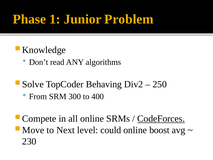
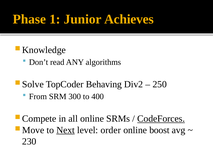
Problem: Problem -> Achieves (129, 19)
Next underline: none -> present (66, 130)
could: could -> order (111, 130)
